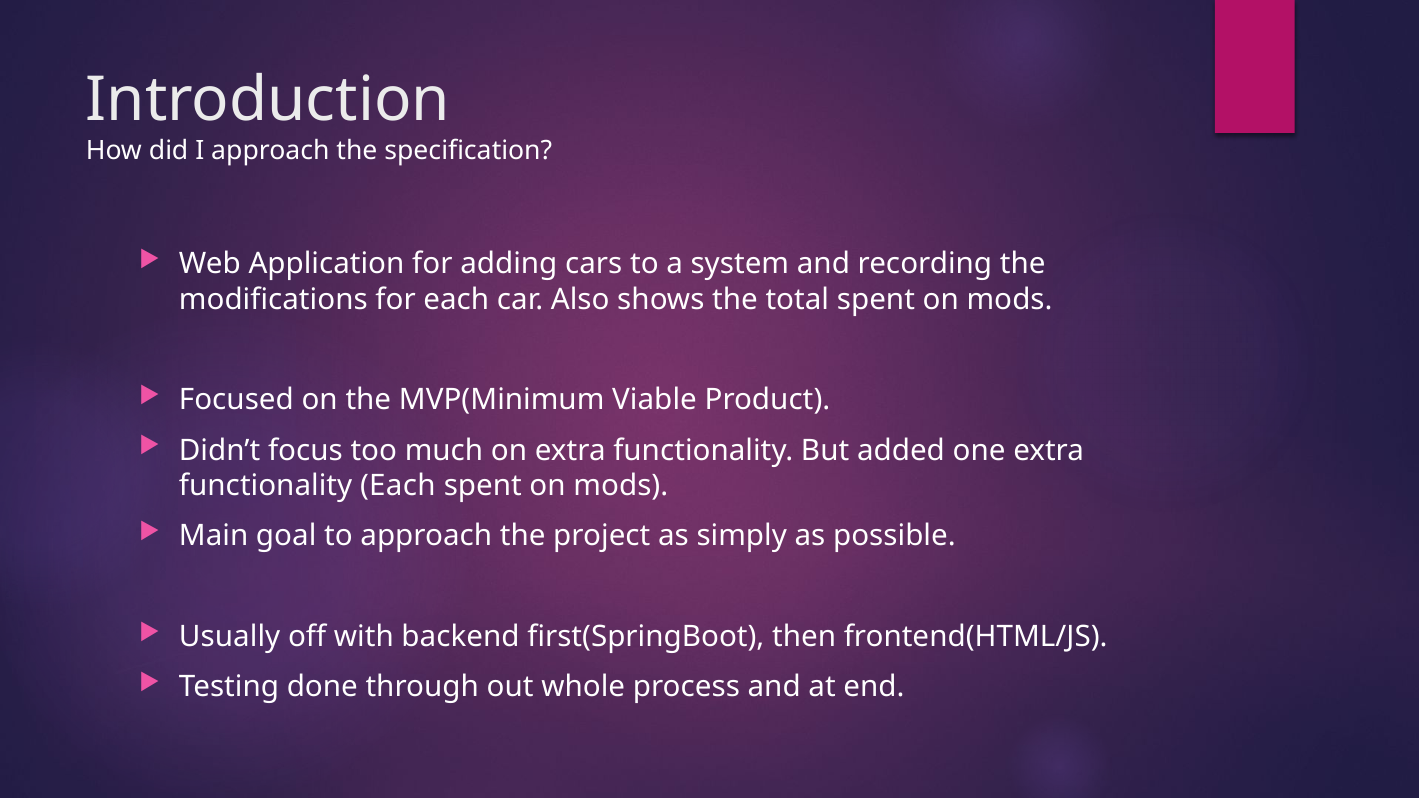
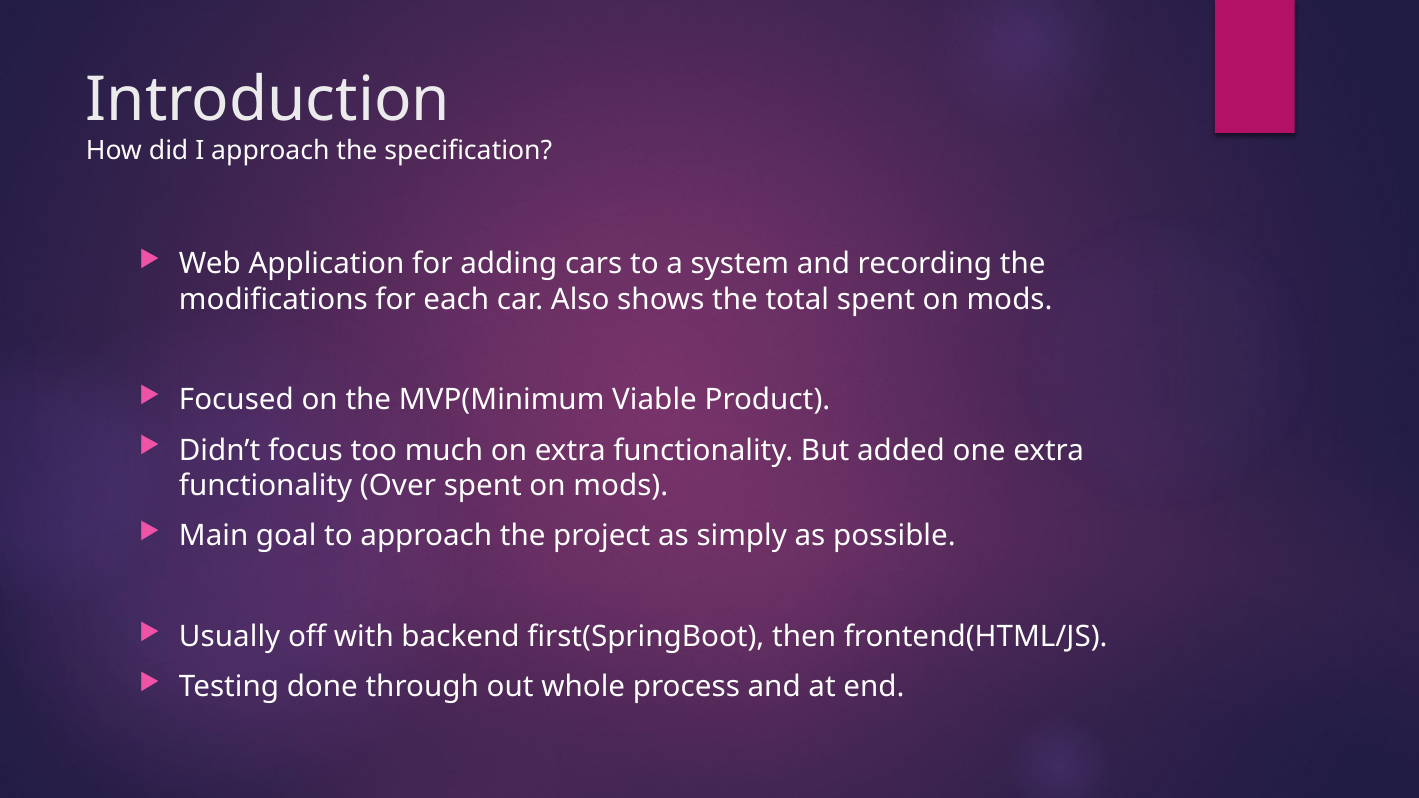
functionality Each: Each -> Over (398, 486)
